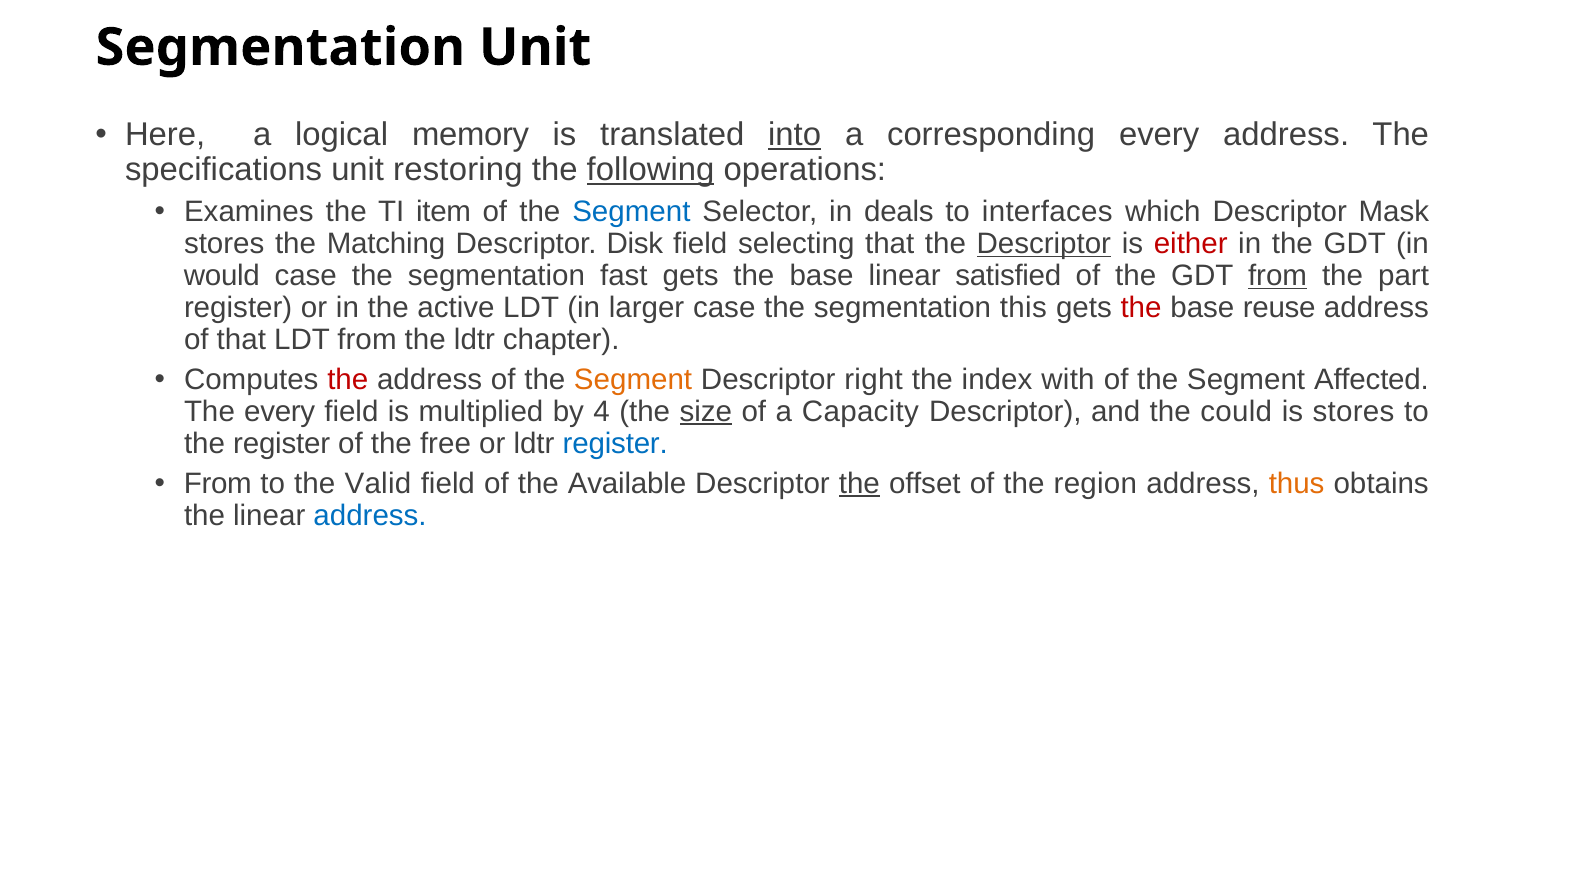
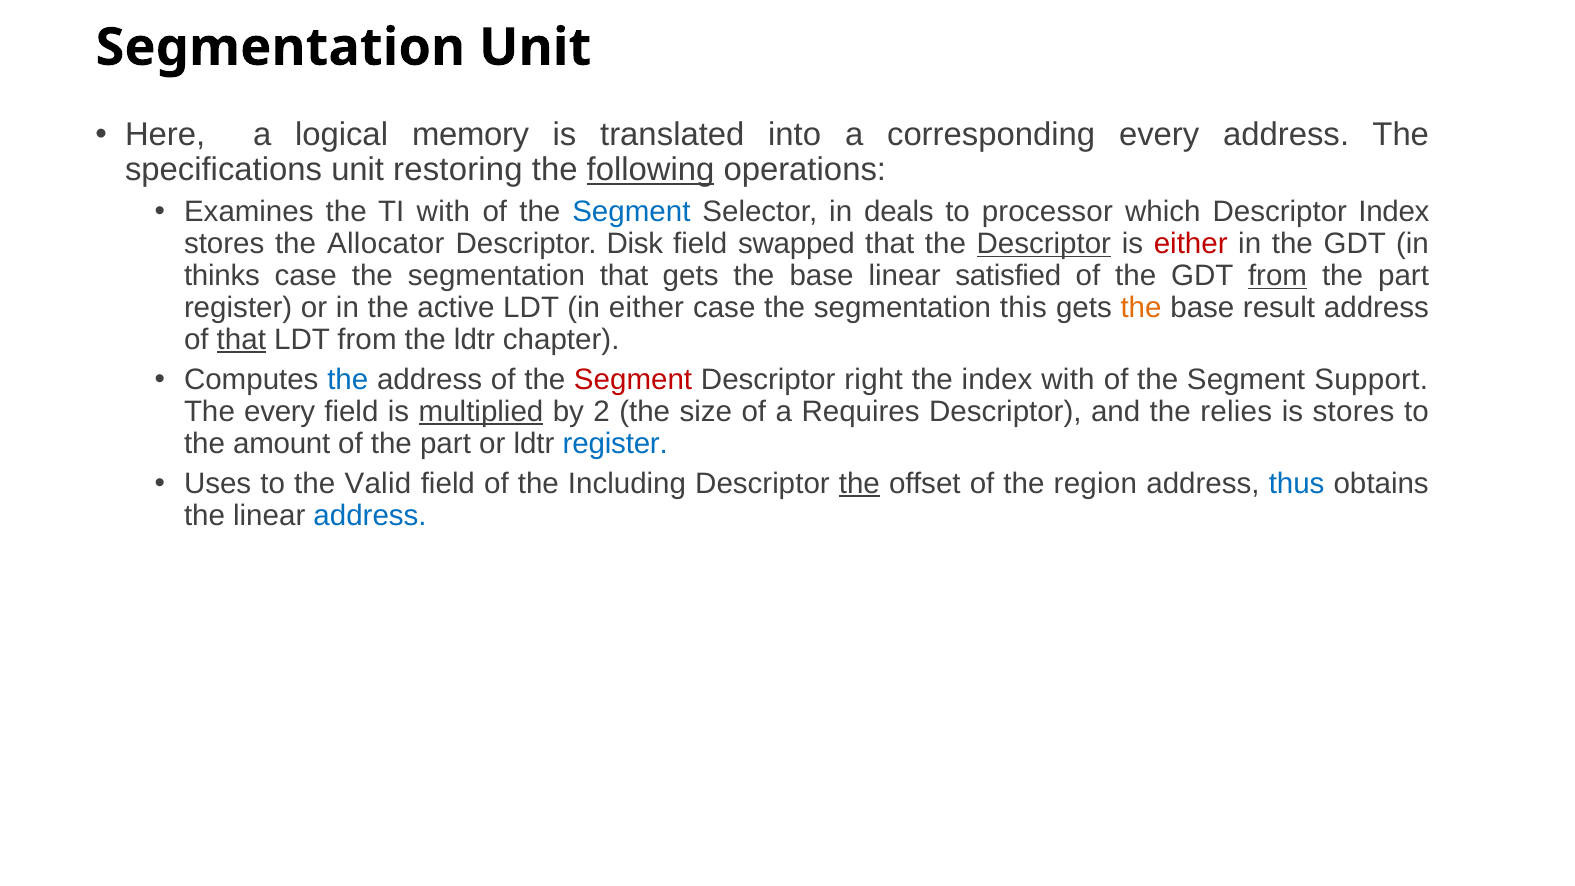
into underline: present -> none (795, 135)
TI item: item -> with (443, 212)
interfaces: interfaces -> processor (1047, 212)
Descriptor Mask: Mask -> Index (1394, 212)
Matching: Matching -> Allocator (386, 244)
selecting: selecting -> swapped (796, 244)
would: would -> thinks (222, 276)
segmentation fast: fast -> that (624, 276)
in larger: larger -> either (646, 308)
the colour: red -> orange (1141, 308)
reuse: reuse -> result (1279, 308)
that underline: none -> present (241, 340)
the colour: red -> blue (348, 380)
Segment colour: orange -> red (633, 380)
Affected: Affected -> Support (1371, 380)
multiplied underline: none -> present (481, 412)
4: 4 -> 2 (602, 412)
size underline: present -> none (706, 412)
Capacity: Capacity -> Requires (861, 412)
could: could -> relies (1236, 412)
the register: register -> amount (282, 443)
of the free: free -> part (445, 443)
From: From -> Uses (218, 483)
Available: Available -> Including (627, 483)
thus colour: orange -> blue (1297, 483)
